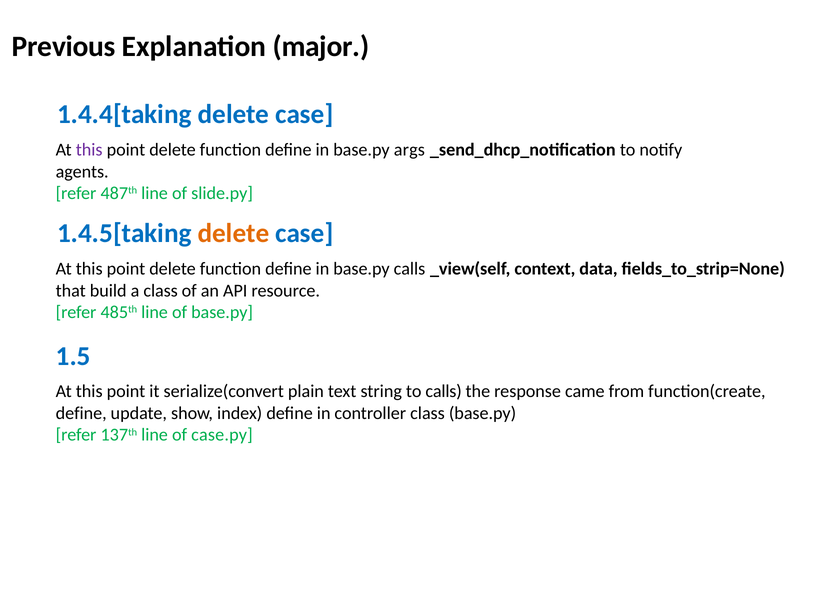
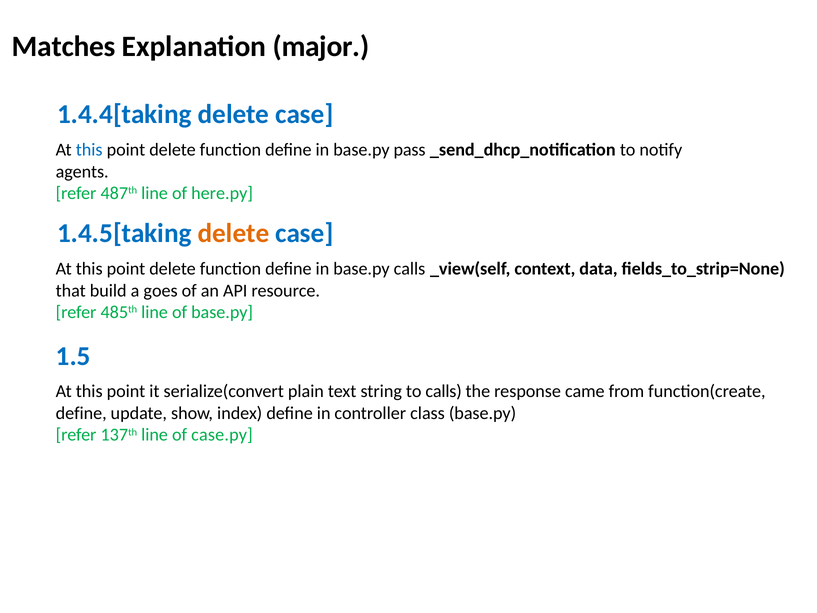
Previous: Previous -> Matches (64, 47)
this colour: purple -> blue (89, 150)
args: args -> pass (410, 150)
slide.py: slide.py -> here.py (222, 193)
a class: class -> goes (161, 290)
